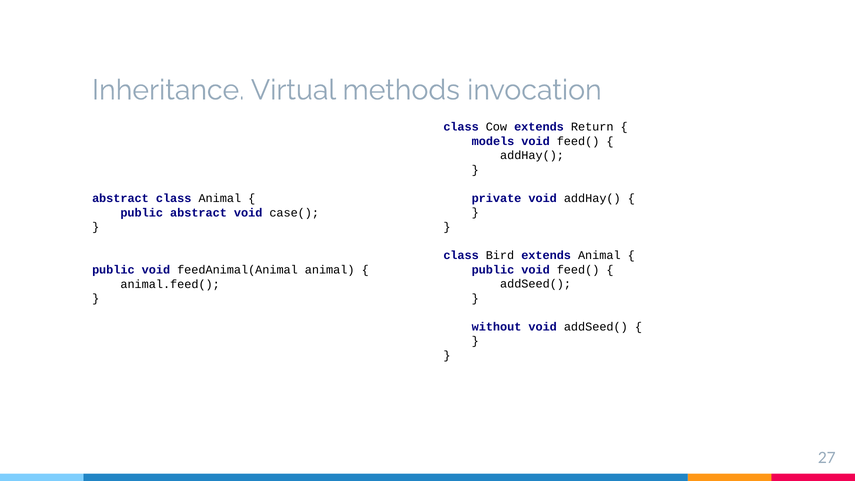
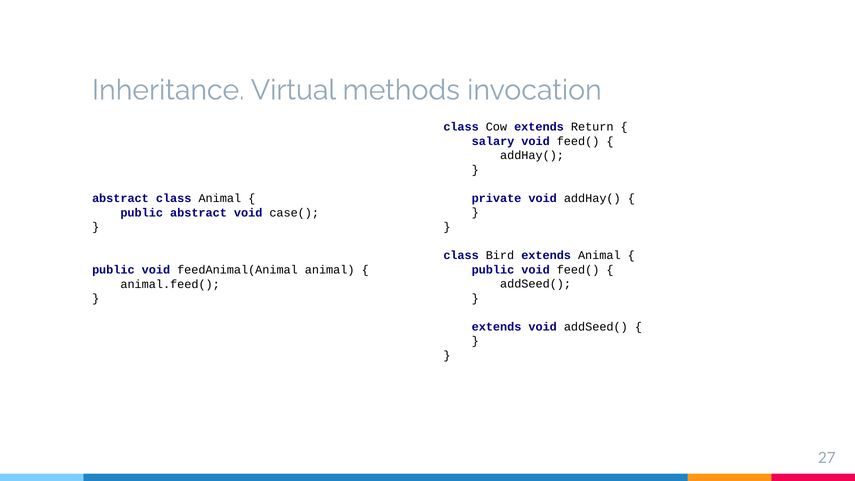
models: models -> salary (493, 141)
without: without -> extends (497, 327)
